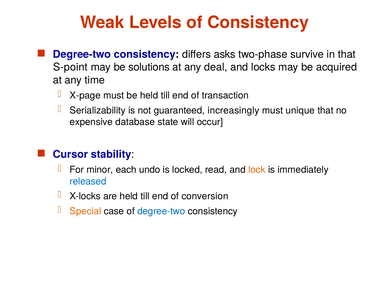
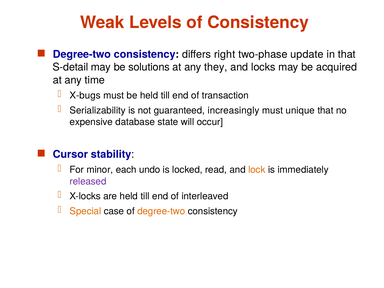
asks: asks -> right (225, 54)
survive: survive -> update (307, 54)
S-point: S-point -> S-detail (70, 67)
deal: deal -> they (216, 67)
X-page: X-page -> X-bugs (85, 95)
released colour: blue -> purple (88, 181)
conversion: conversion -> interleaved (205, 196)
degree-two colour: blue -> orange (161, 211)
